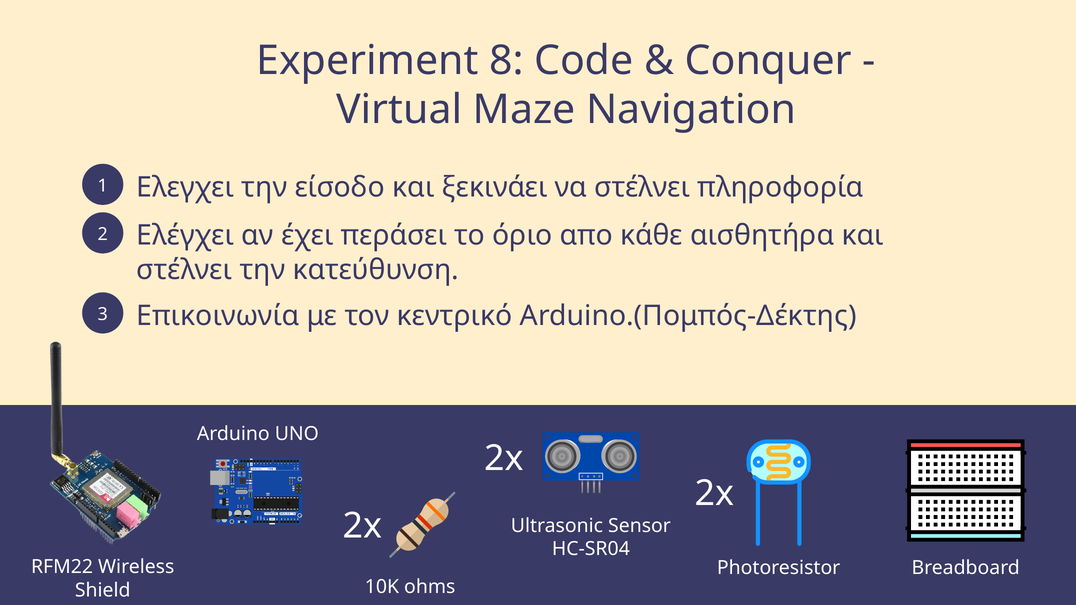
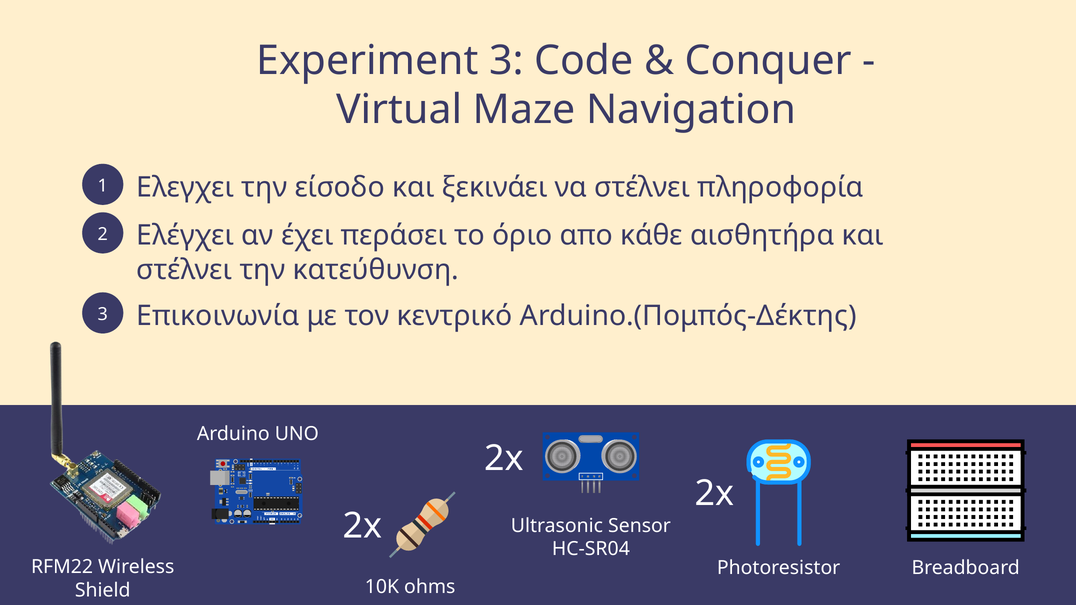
Experiment 8: 8 -> 3 (506, 61)
